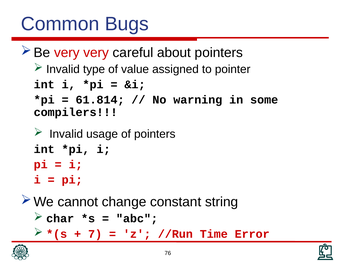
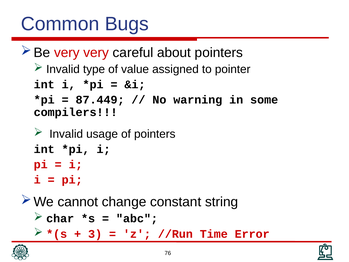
61.814: 61.814 -> 87.449 (100, 100)
7: 7 -> 3 (95, 234)
